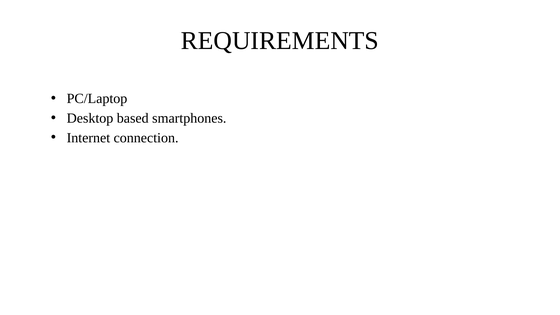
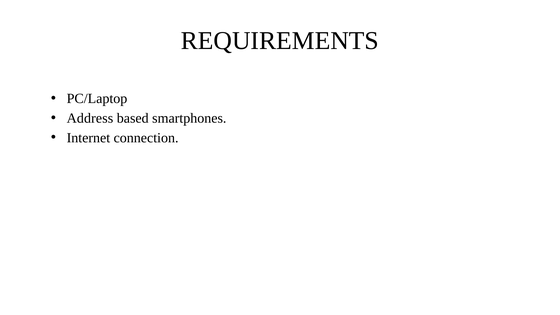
Desktop: Desktop -> Address (90, 118)
